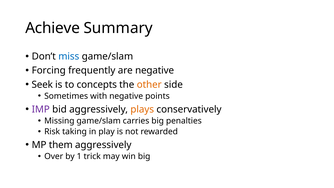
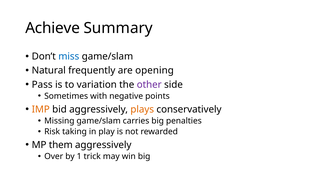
Forcing: Forcing -> Natural (49, 70)
are negative: negative -> opening (154, 70)
Seek: Seek -> Pass (42, 84)
concepts: concepts -> variation (97, 84)
other colour: orange -> purple (149, 84)
IMP colour: purple -> orange (41, 109)
